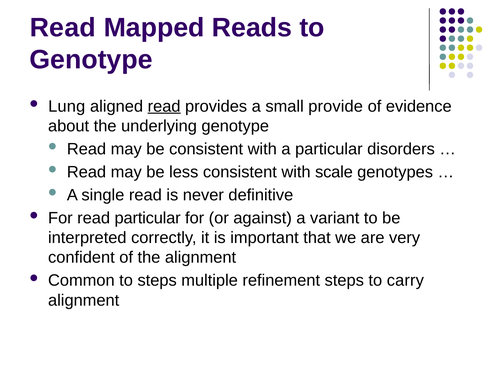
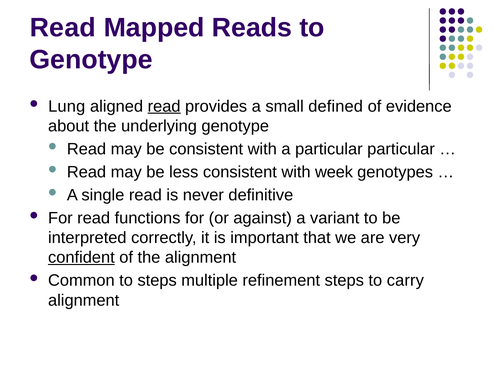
provide: provide -> defined (336, 106)
particular disorders: disorders -> particular (401, 149)
scale: scale -> week (334, 172)
read particular: particular -> functions (148, 218)
confident underline: none -> present (81, 257)
